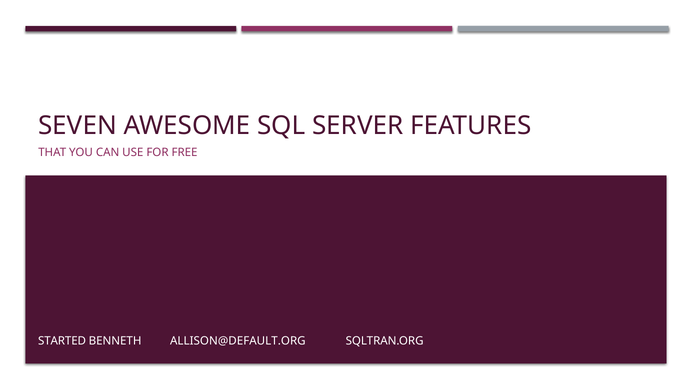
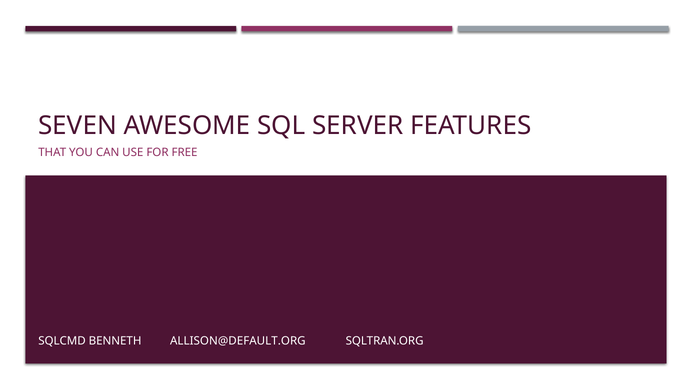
STARTED: STARTED -> SQLCMD (62, 341)
